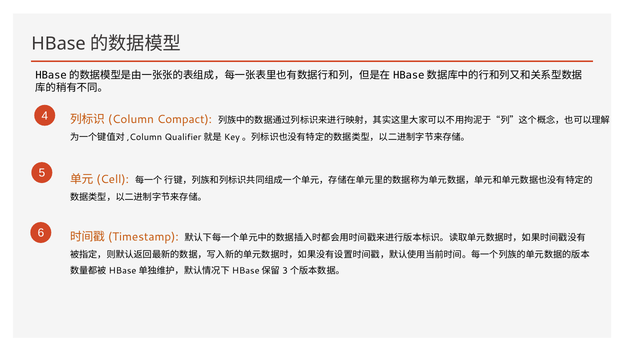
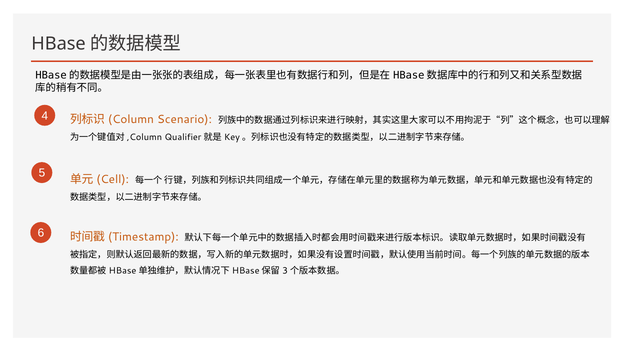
Compact: Compact -> Scenario (184, 120)
